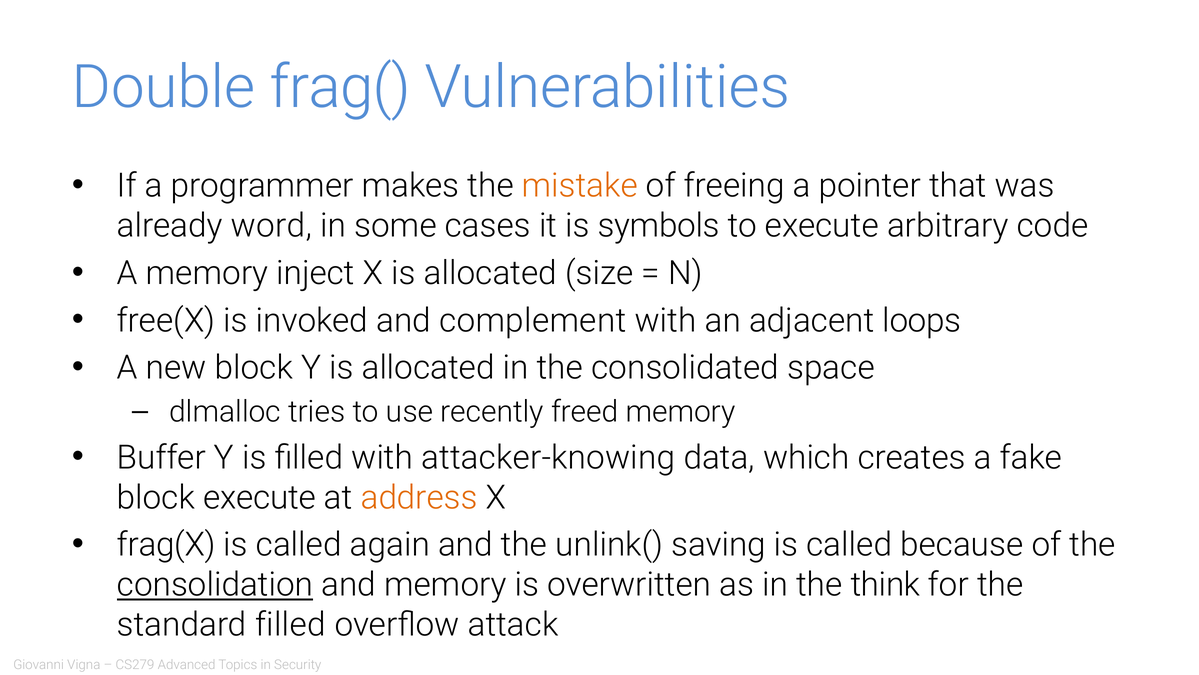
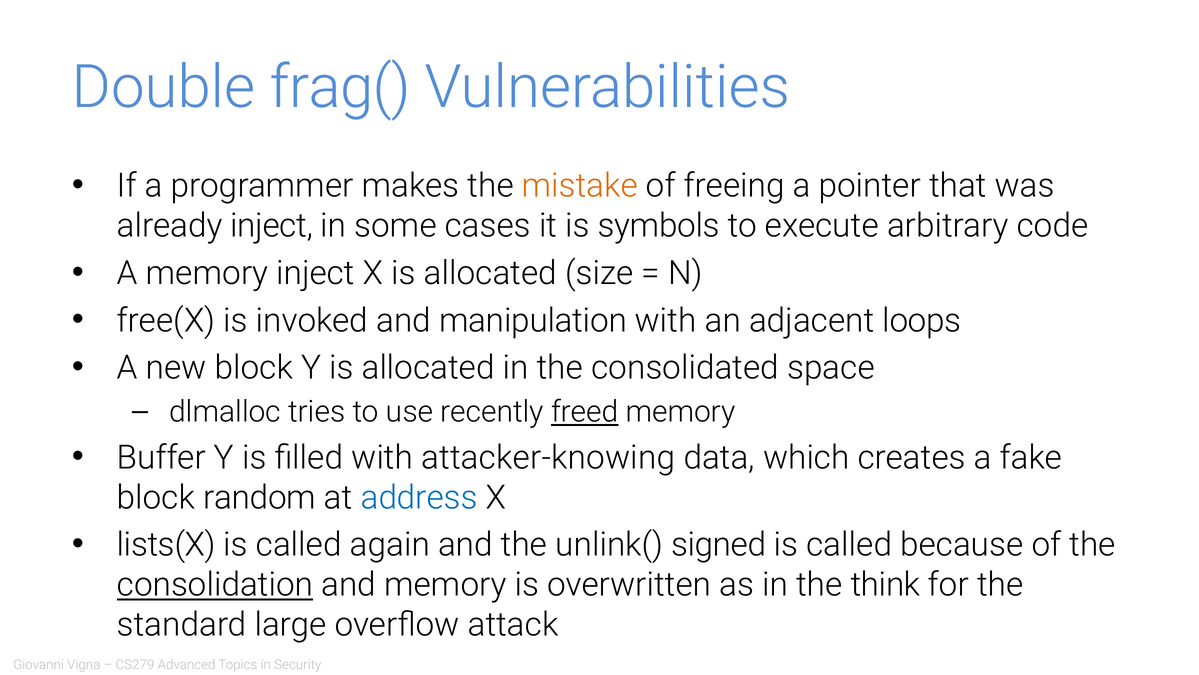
already word: word -> inject (272, 226)
complement: complement -> manipulation (533, 320)
freed underline: none -> present (585, 412)
block execute: execute -> random (260, 497)
address colour: orange -> blue (419, 497)
frag(X: frag(X -> lists(X (166, 544)
saving: saving -> signed (719, 544)
standard filled: filled -> large (291, 624)
